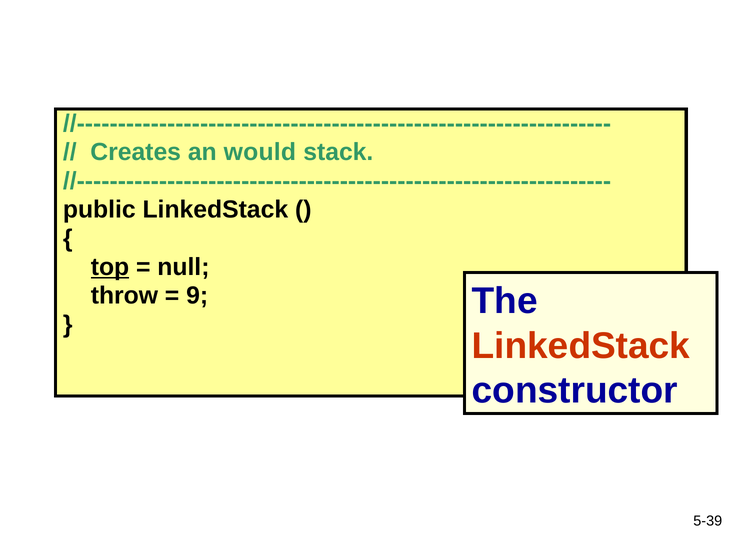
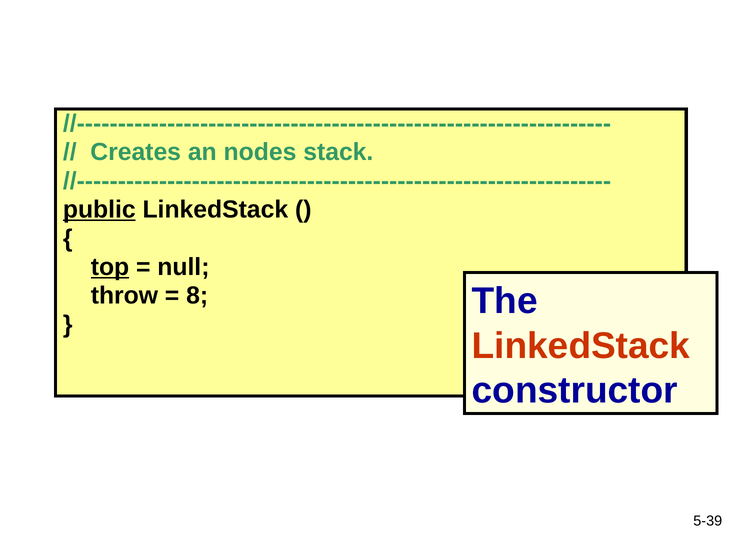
would: would -> nodes (260, 152)
public underline: none -> present (99, 209)
9: 9 -> 8 (197, 295)
